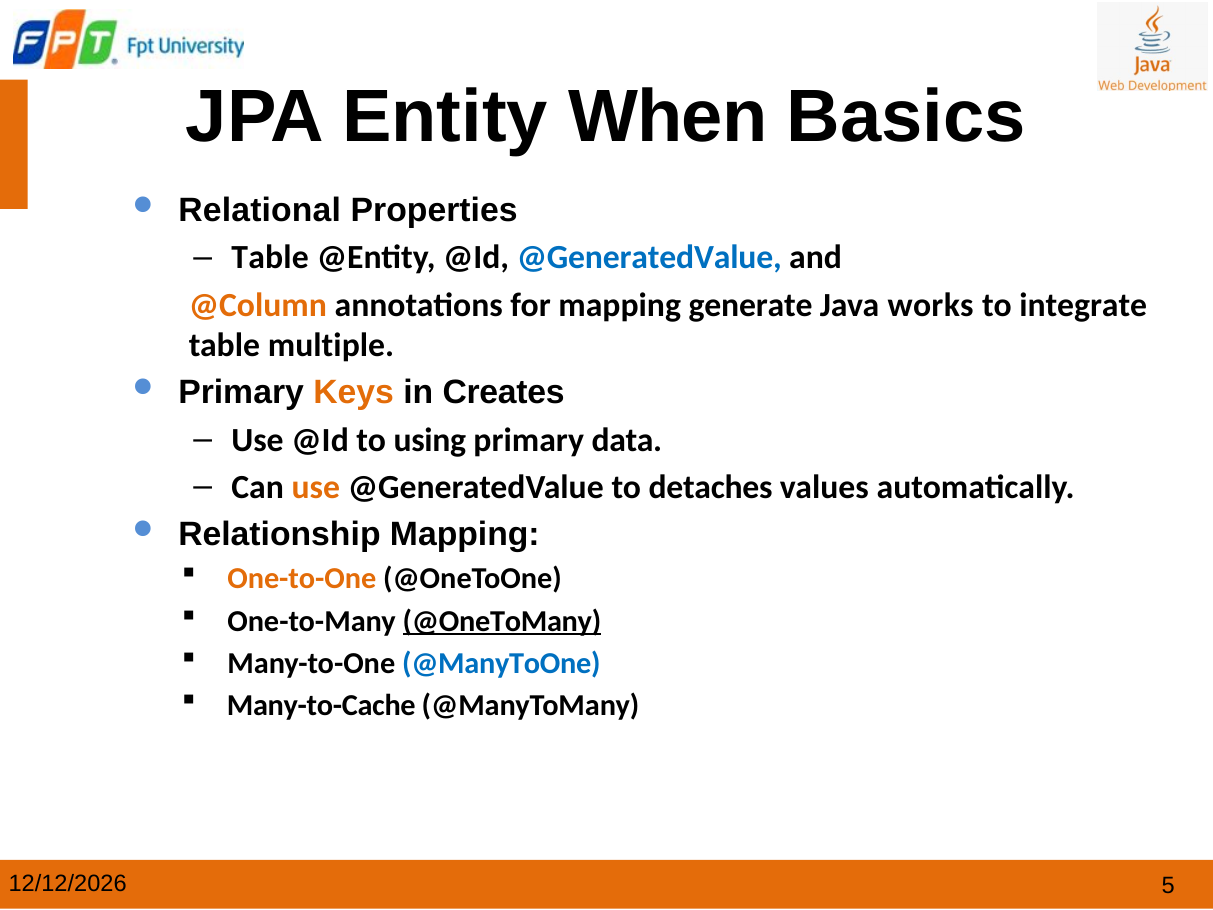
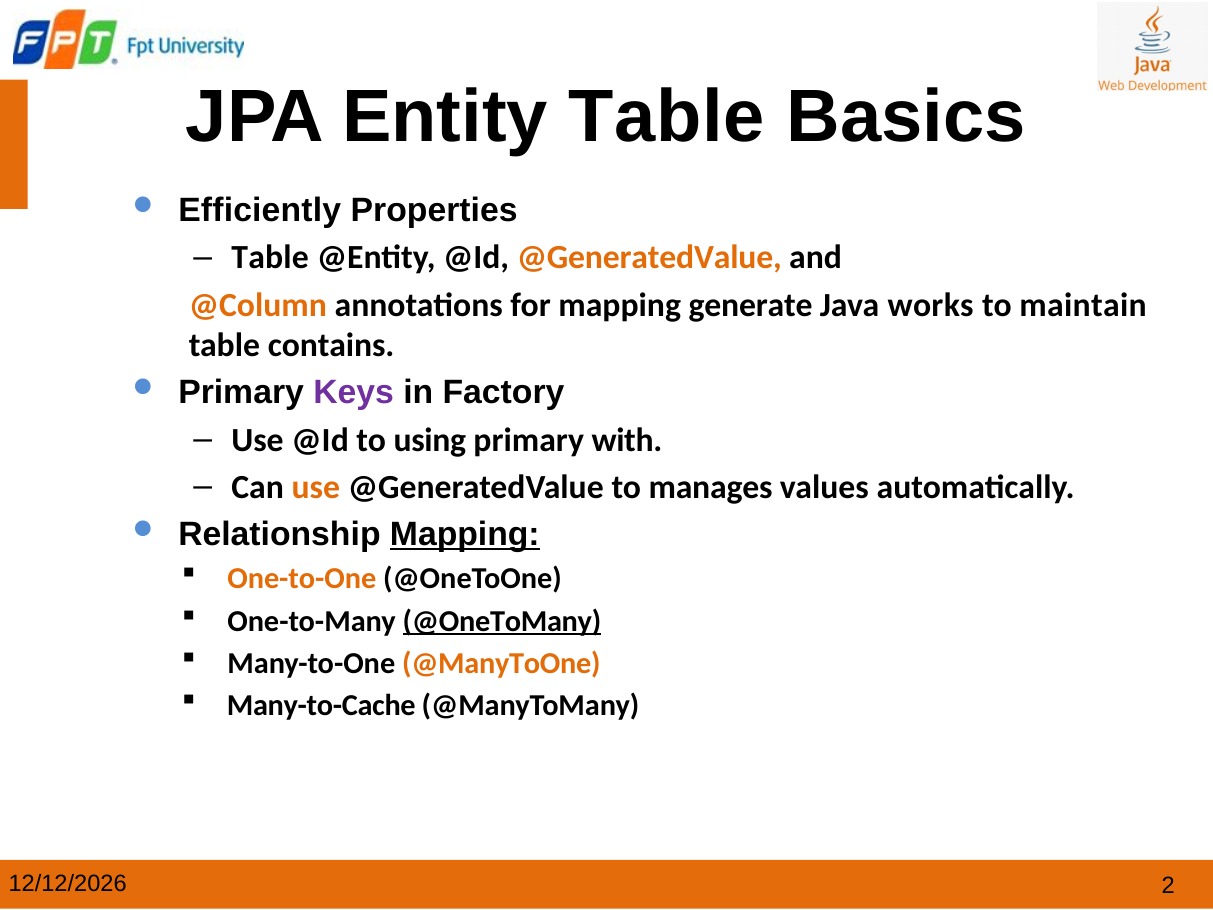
Entity When: When -> Table (667, 117)
Relational: Relational -> Efficiently (260, 211)
@GeneratedValue colour: blue -> orange (649, 258)
integrate: integrate -> maintain (1083, 305)
multiple: multiple -> contains (331, 345)
Keys colour: orange -> purple (354, 393)
Creates: Creates -> Factory (503, 393)
data: data -> with (627, 440)
detaches: detaches -> manages (711, 487)
Mapping underline: none -> present (465, 534)
@ManyToOne colour: blue -> orange (501, 663)
5: 5 -> 2 (1168, 885)
